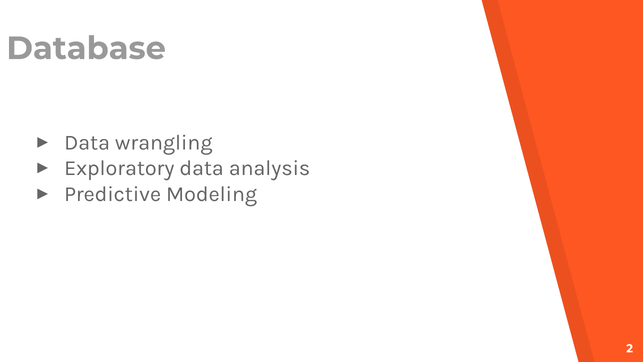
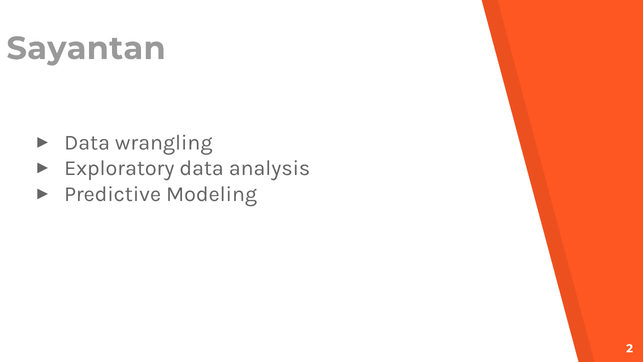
Database: Database -> Sayantan (86, 48)
